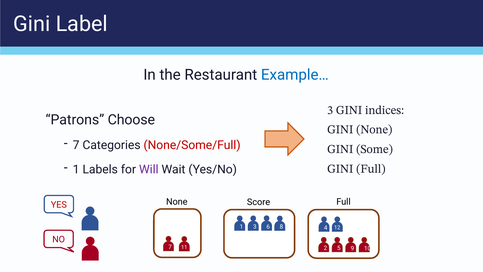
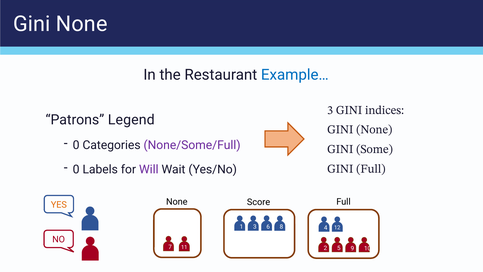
Label: Label -> None (82, 24)
Choose: Choose -> Legend (131, 120)
7: 7 -> 0 (76, 145)
None/Some/Full colour: red -> purple (192, 145)
1: 1 -> 0 (76, 169)
YES colour: red -> orange (59, 205)
